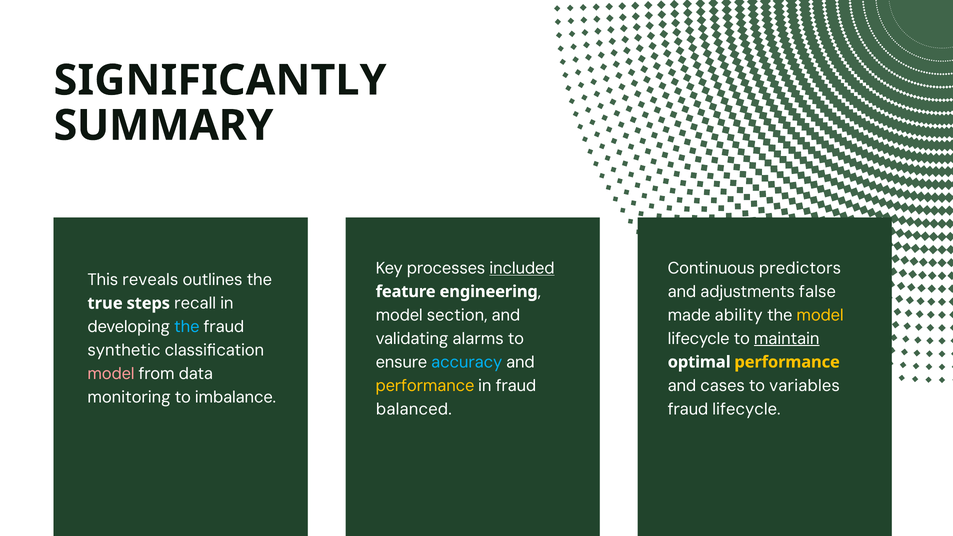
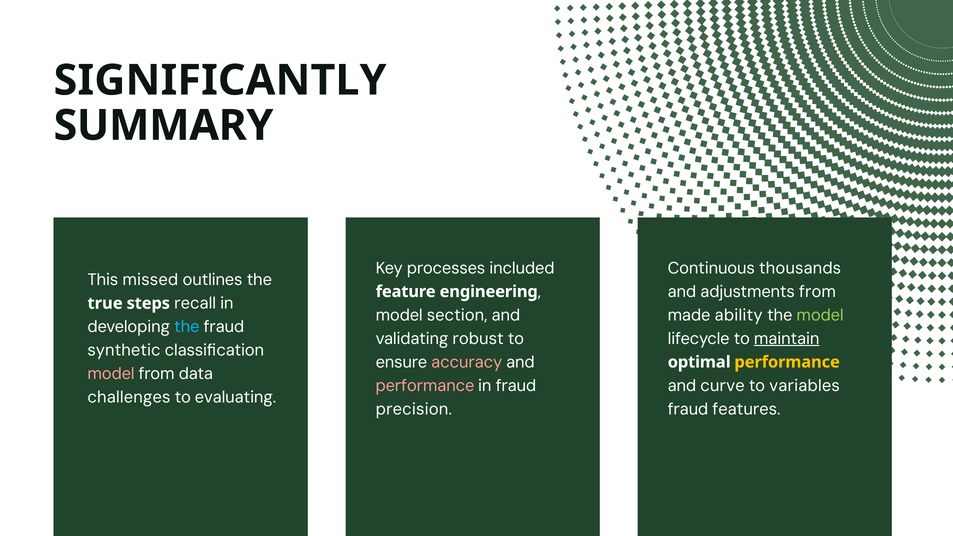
included underline: present -> none (522, 268)
predictors: predictors -> thousands (800, 268)
reveals: reveals -> missed (150, 280)
adjustments false: false -> from (817, 292)
model colour: yellow -> light green (820, 315)
alarms: alarms -> robust (478, 339)
accuracy colour: light blue -> pink (467, 362)
performance colour: yellow -> pink (425, 386)
cases: cases -> curve (722, 386)
monitoring: monitoring -> challenges (129, 397)
imbalance: imbalance -> evaluating (235, 397)
balanced: balanced -> precision (414, 409)
fraud lifecycle: lifecycle -> features (746, 409)
